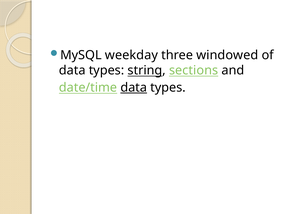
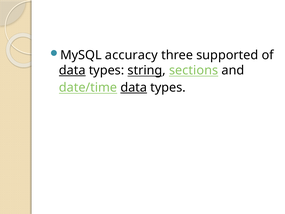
weekday: weekday -> accuracy (131, 55)
windowed: windowed -> supported (227, 55)
data underline: none -> present (72, 70)
